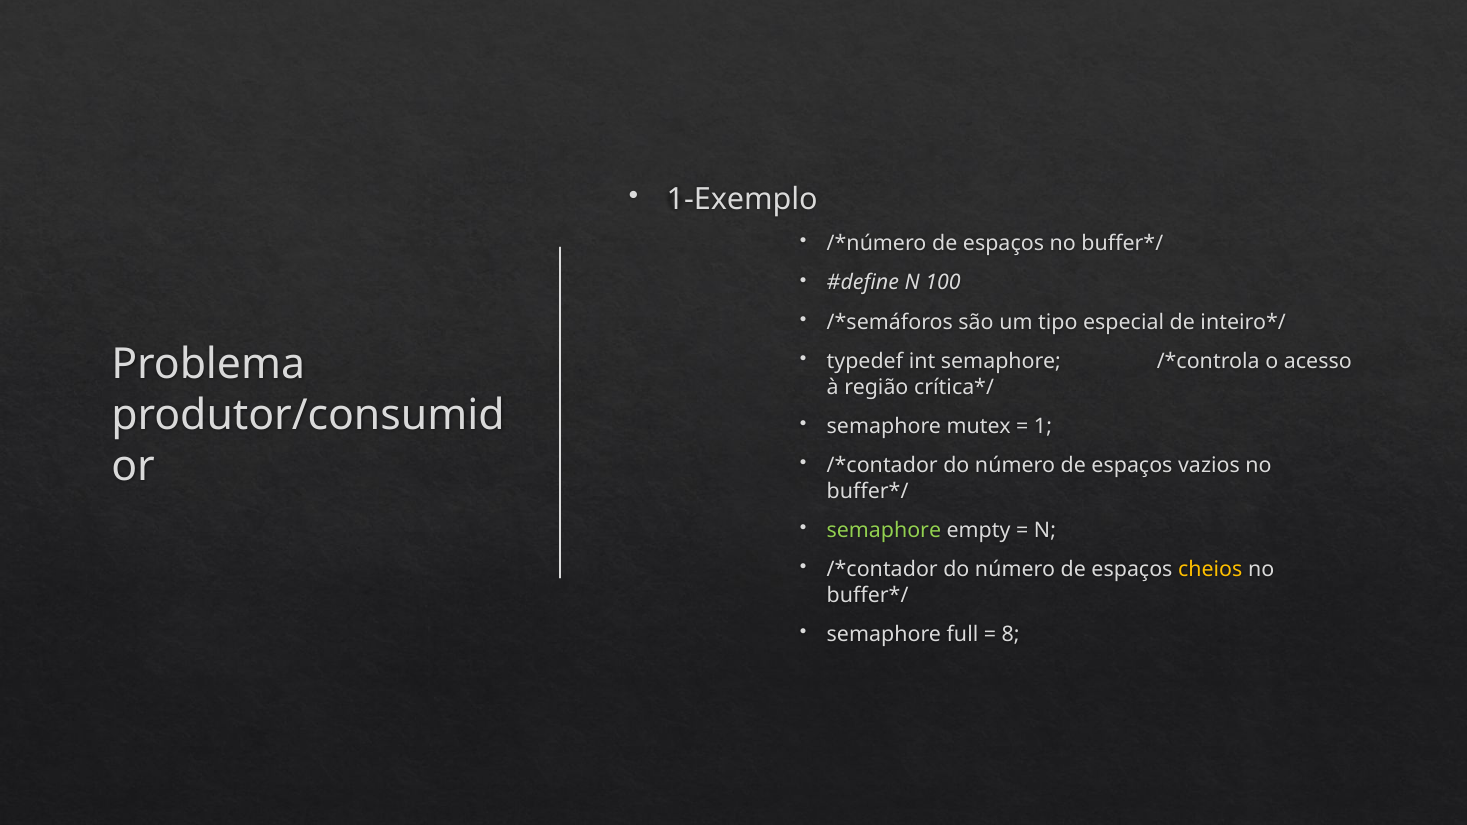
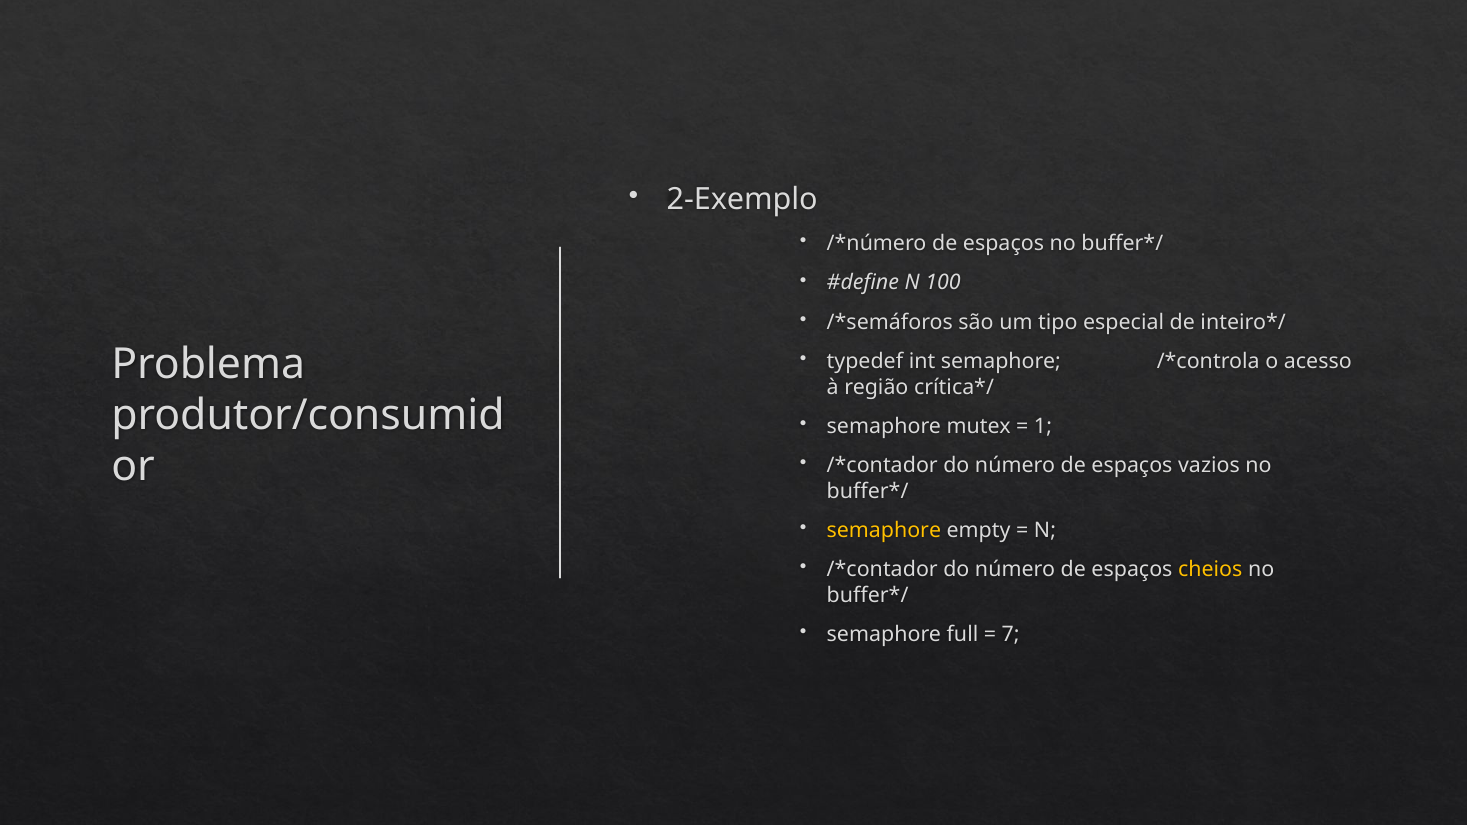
1-Exemplo: 1-Exemplo -> 2-Exemplo (742, 200)
semaphore colour: light green -> yellow (884, 530)
8: 8 -> 7 (1011, 635)
